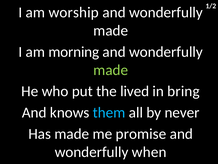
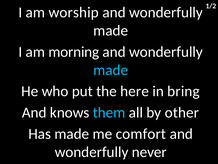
made colour: light green -> light blue (111, 70)
lived: lived -> here (135, 91)
never: never -> other (182, 112)
promise: promise -> comfort (141, 133)
when: when -> never (149, 152)
